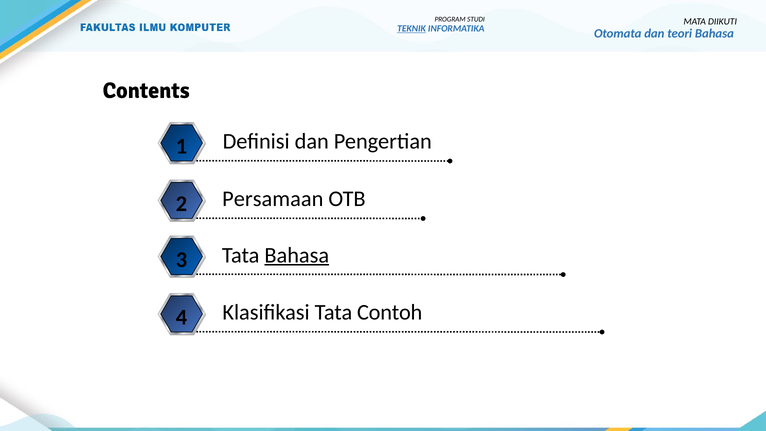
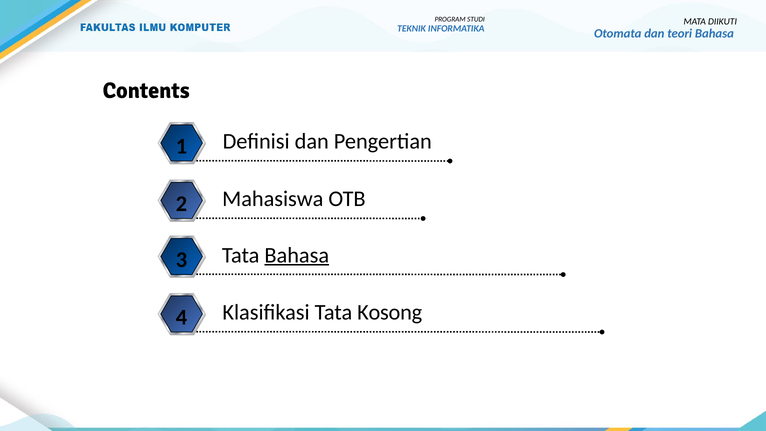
TEKNIK underline: present -> none (412, 29)
Persamaan: Persamaan -> Mahasiswa (273, 199)
Contoh: Contoh -> Kosong (390, 313)
